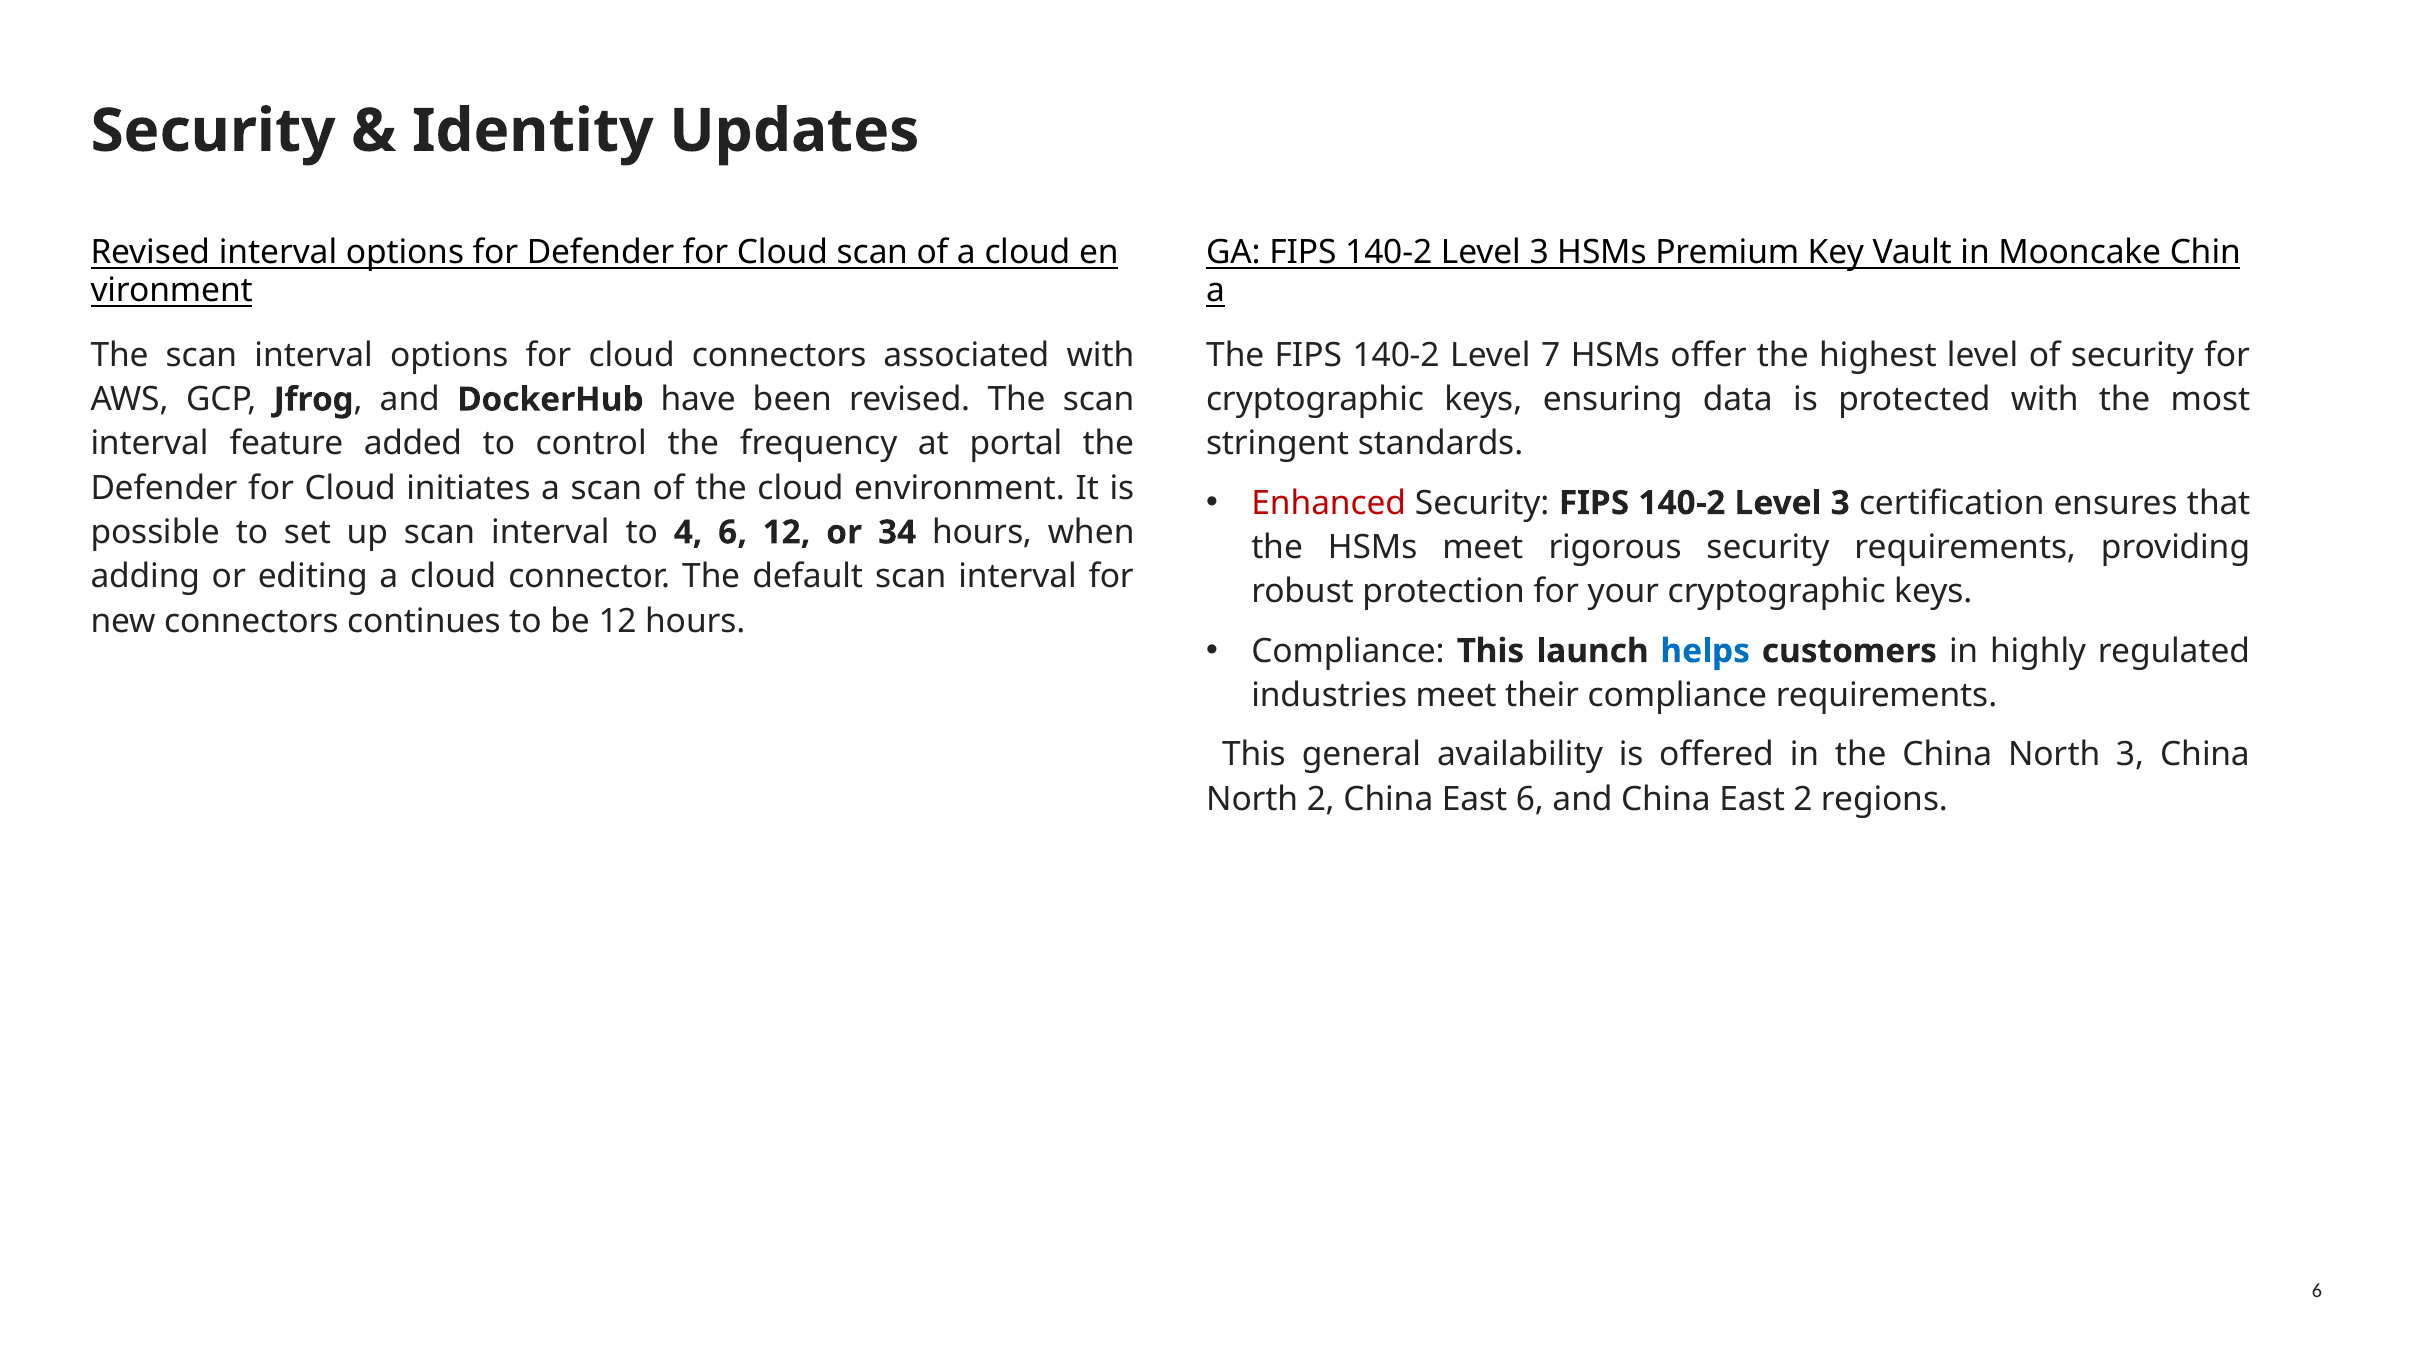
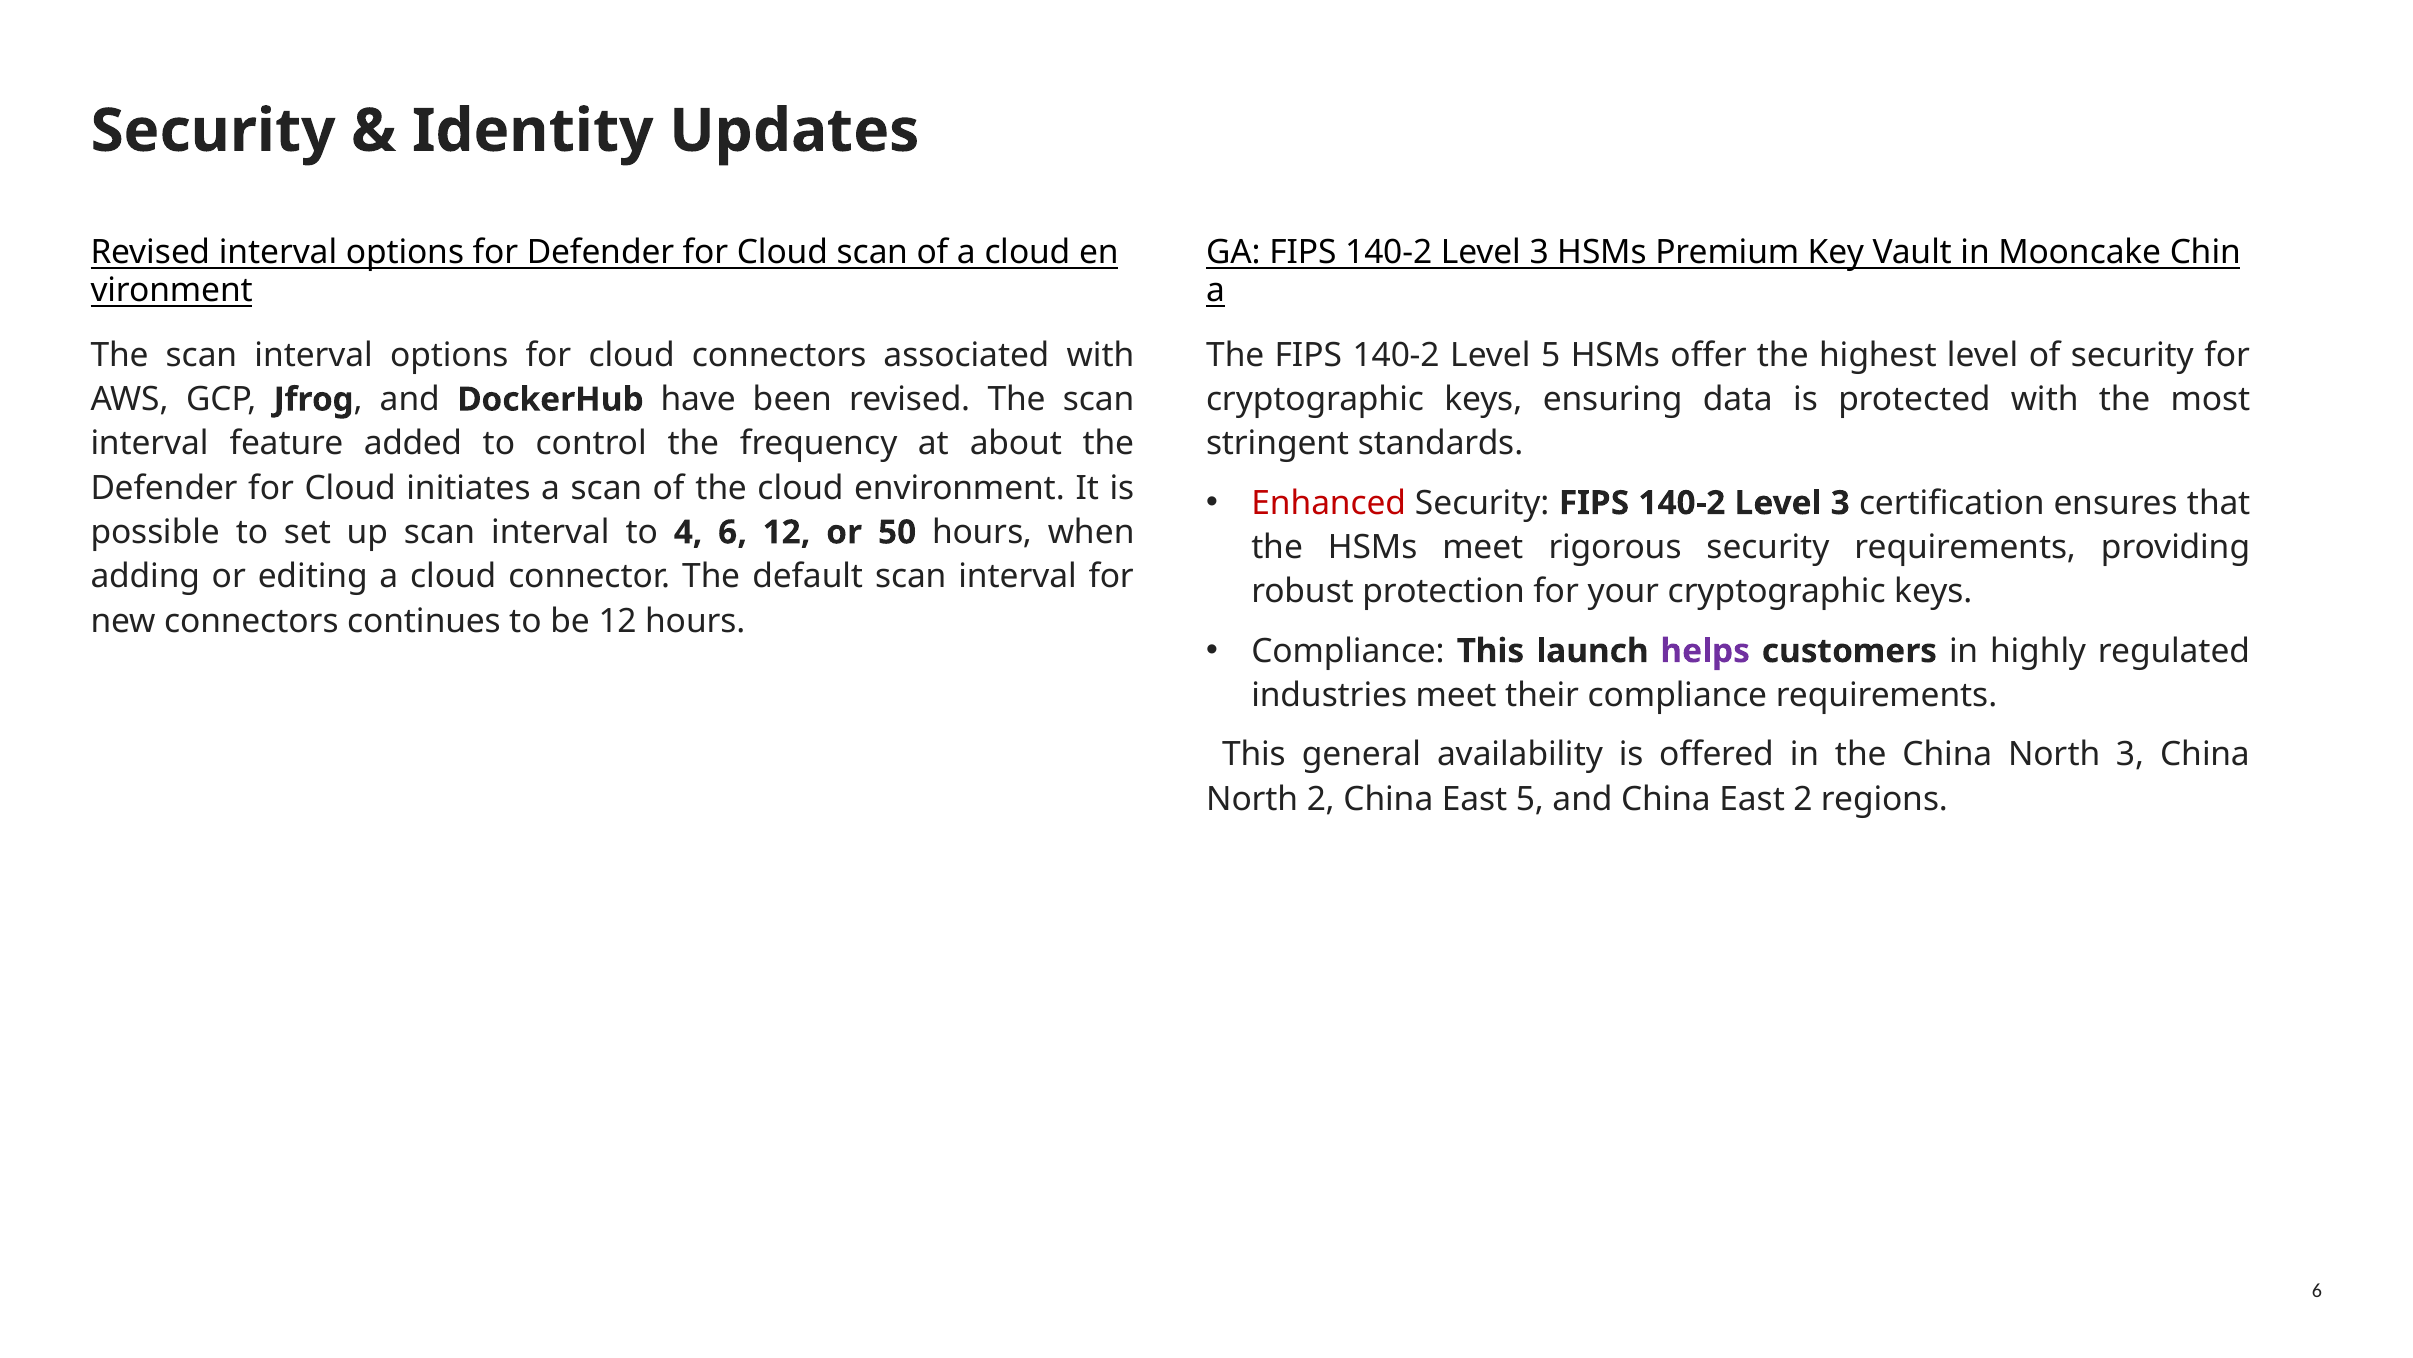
Level 7: 7 -> 5 (1551, 355)
portal: portal -> about (1016, 444)
34: 34 -> 50 (897, 532)
helps colour: blue -> purple (1705, 651)
East 6: 6 -> 5 (1530, 799)
